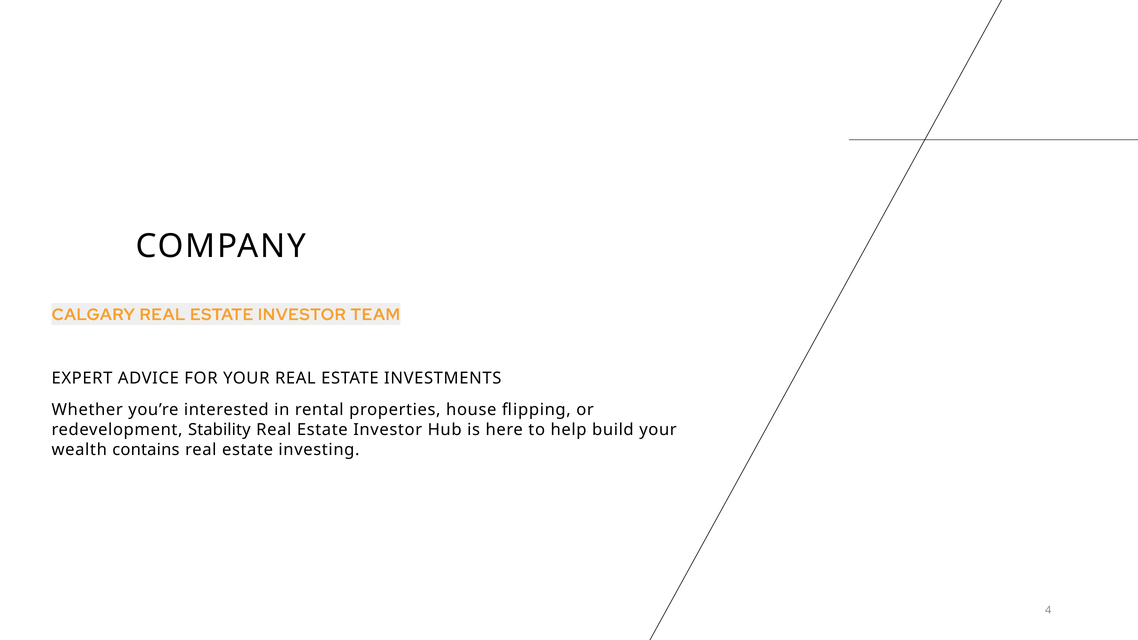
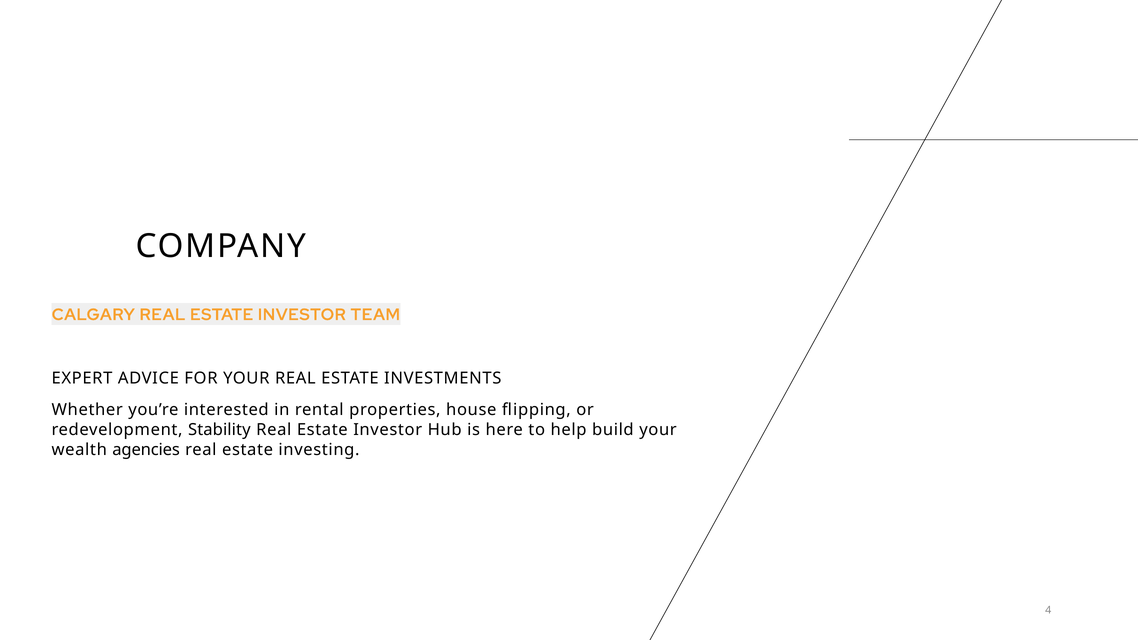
contains: contains -> agencies (146, 450)
